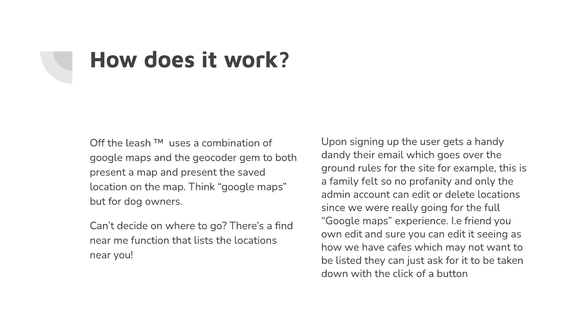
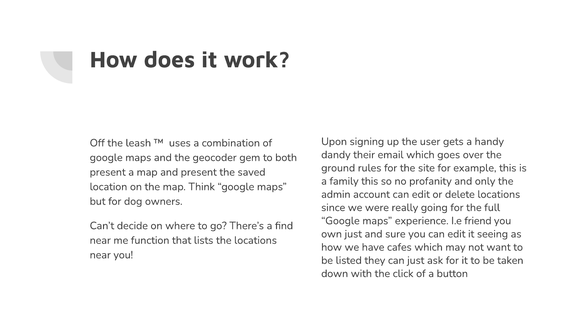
family felt: felt -> this (370, 181)
own edit: edit -> just (353, 234)
